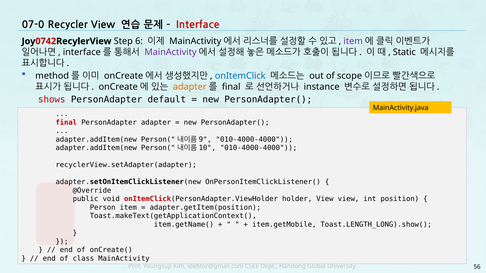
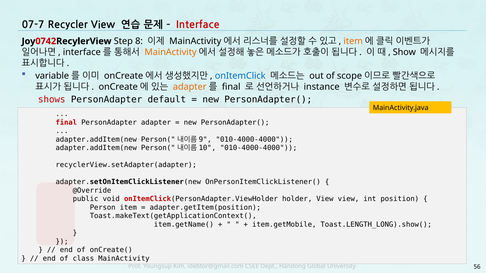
07-0: 07-0 -> 07-7 (33, 25)
6: 6 -> 8 (139, 41)
item colour: purple -> orange (353, 41)
MainActivity colour: purple -> orange (171, 52)
Static: Static -> Show (404, 52)
method: method -> variable (52, 76)
